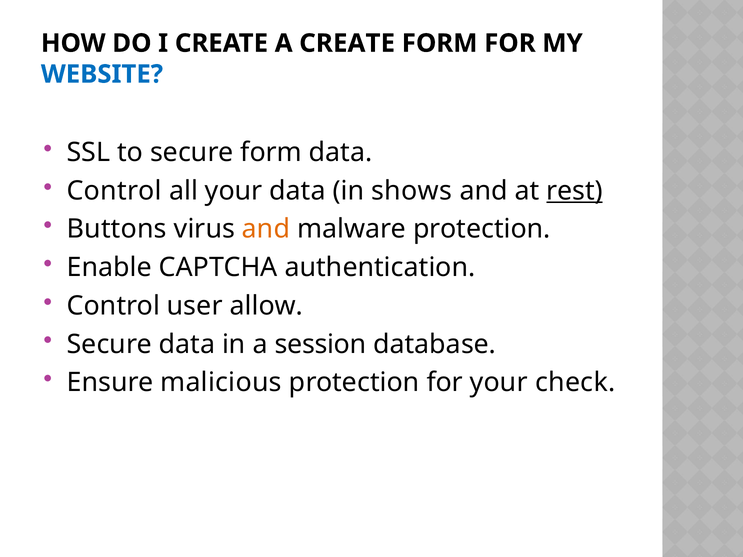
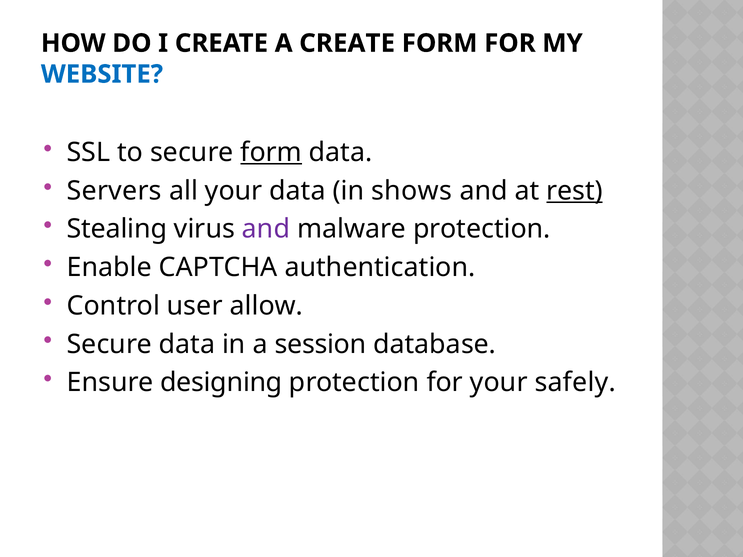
form underline: none -> present (271, 152)
Control: Control -> Servers (114, 191)
Buttons: Buttons -> Stealing (117, 229)
and colour: orange -> purple (266, 229)
malicious: malicious -> designing (221, 383)
check: check -> safely (575, 383)
